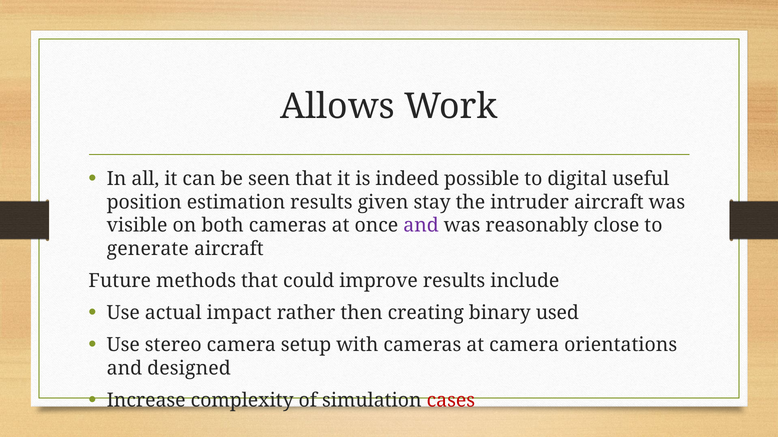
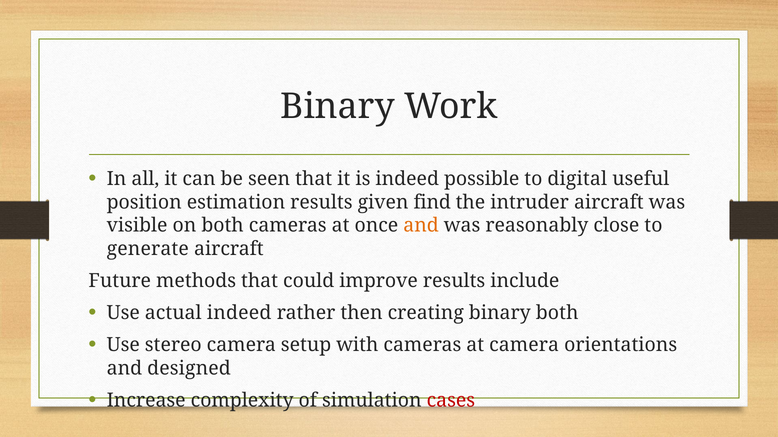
Allows: Allows -> Binary (338, 107)
stay: stay -> find (432, 202)
and colour: purple -> orange (421, 226)
actual impact: impact -> indeed (239, 313)
binary used: used -> both (557, 313)
